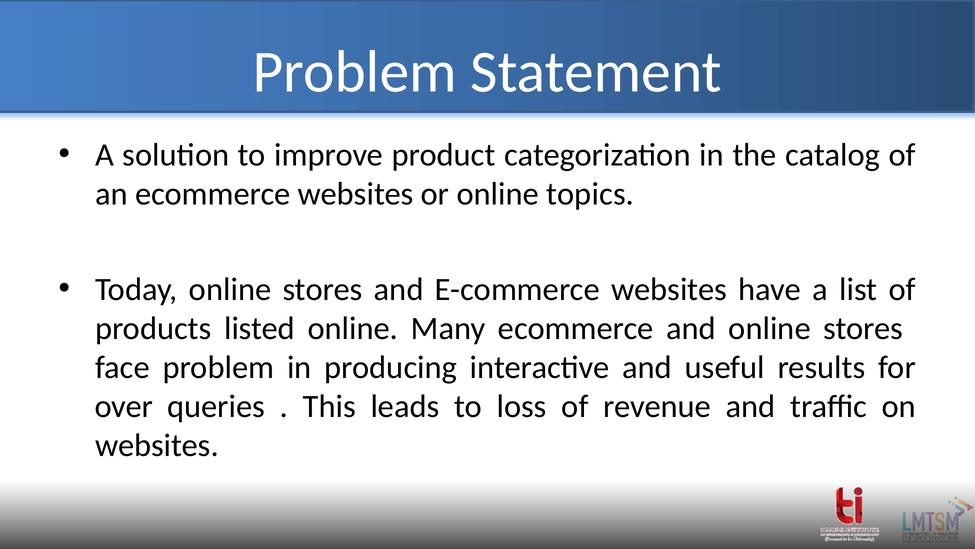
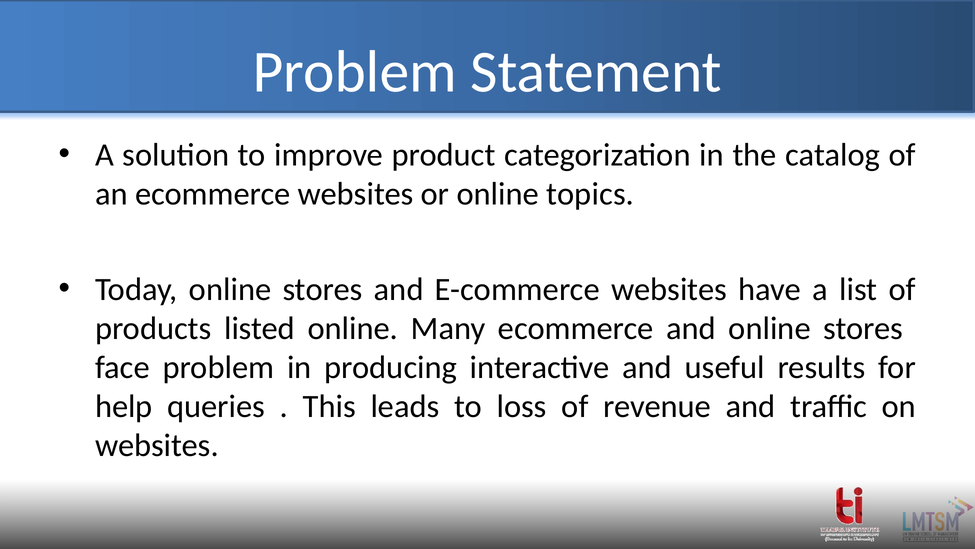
over: over -> help (124, 406)
